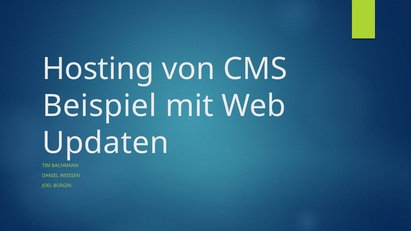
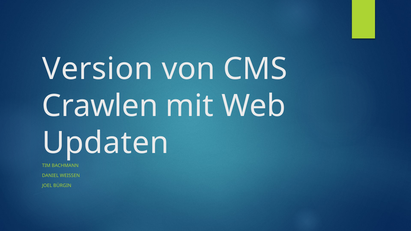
Hosting: Hosting -> Version (98, 69)
Beispiel: Beispiel -> Crawlen (100, 106)
